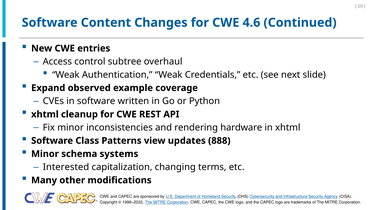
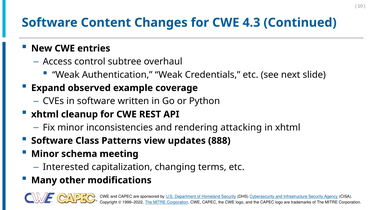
4.6: 4.6 -> 4.3 (251, 23)
hardware: hardware -> attacking (241, 128)
systems: systems -> meeting (119, 154)
